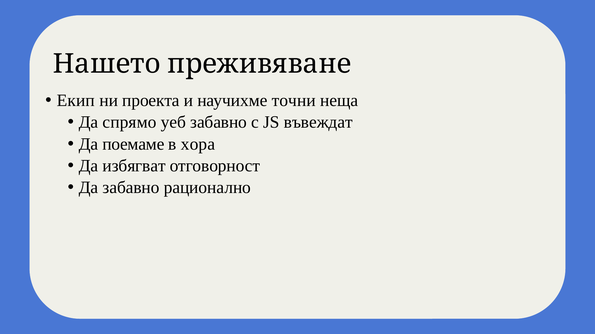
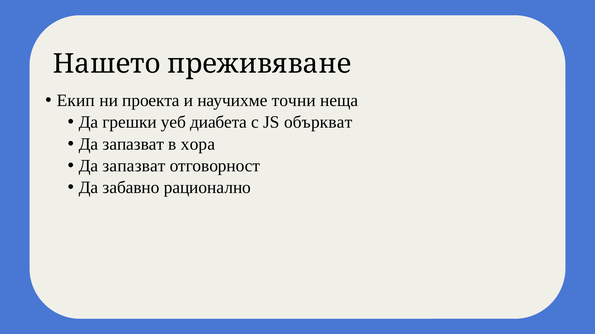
спрямо: спрямо -> грешки (130, 122)
уеб забавно: забавно -> диабета (219, 122)
въвеждат: въвеждат -> объркват (318, 122)
поемаме: поемаме -> запазват (133, 144)
избягват: избягват -> запазват (134, 166)
